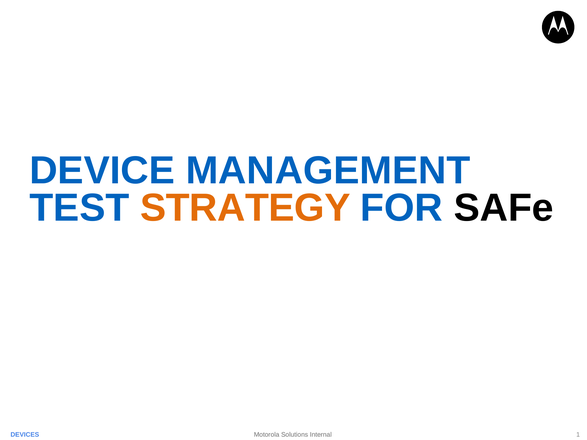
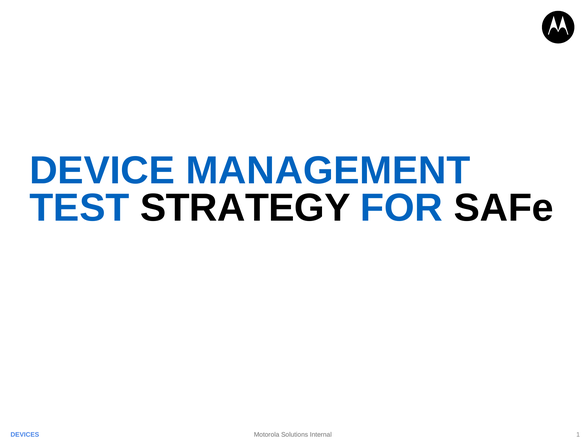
STRATEGY colour: orange -> black (245, 208)
